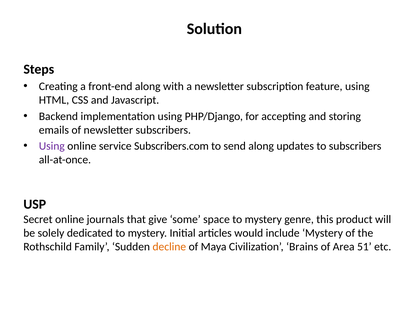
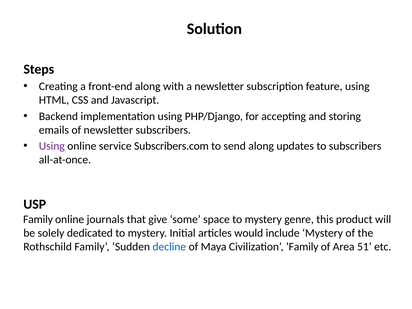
Secret: Secret -> Family (38, 219)
decline colour: orange -> blue (169, 247)
Civilization Brains: Brains -> Family (302, 247)
